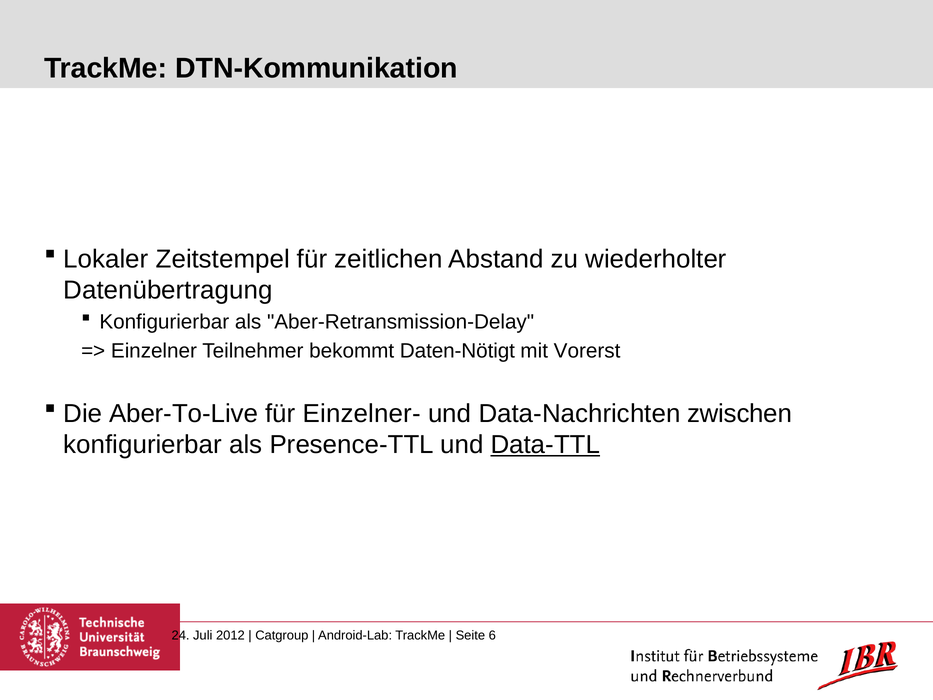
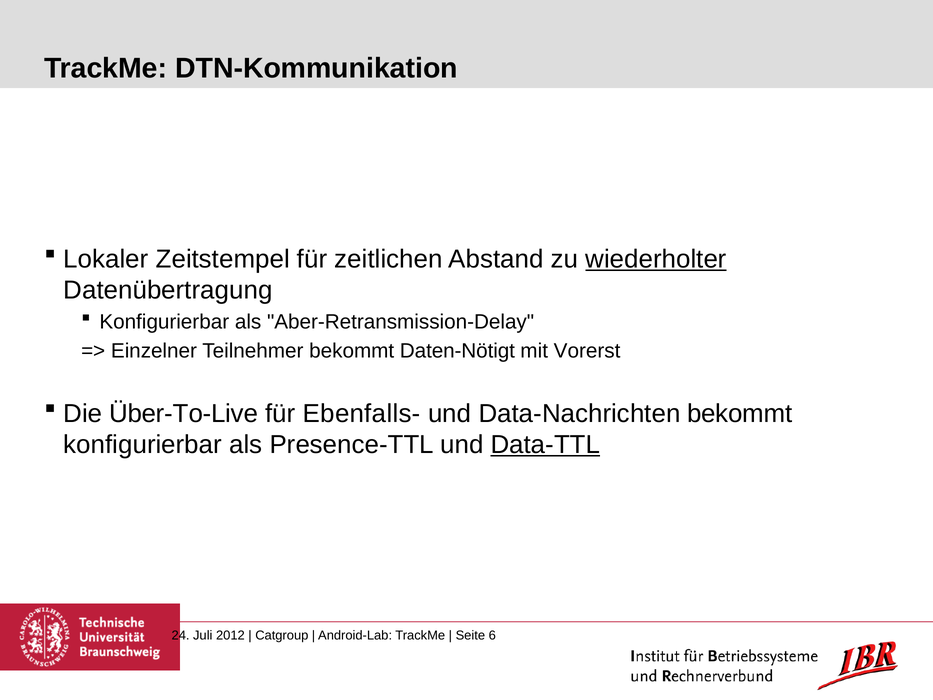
wiederholter underline: none -> present (656, 259)
Aber-To-Live: Aber-To-Live -> Über-To-Live (184, 413)
Einzelner-: Einzelner- -> Ebenfalls- (362, 413)
Data-Nachrichten zwischen: zwischen -> bekommt (740, 413)
